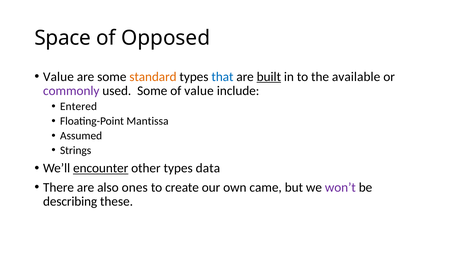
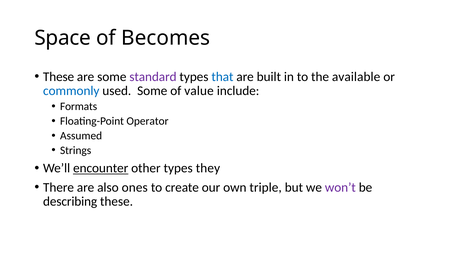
Opposed: Opposed -> Becomes (166, 38)
Value: Value -> These (59, 77)
standard colour: orange -> purple (153, 77)
built underline: present -> none (269, 77)
commonly colour: purple -> blue (71, 91)
Entered: Entered -> Formats (79, 106)
Mantissa: Mantissa -> Operator (148, 121)
data: data -> they (208, 168)
came: came -> triple (266, 187)
